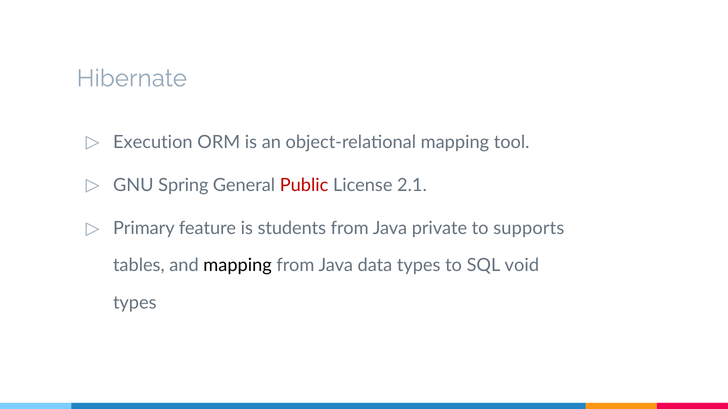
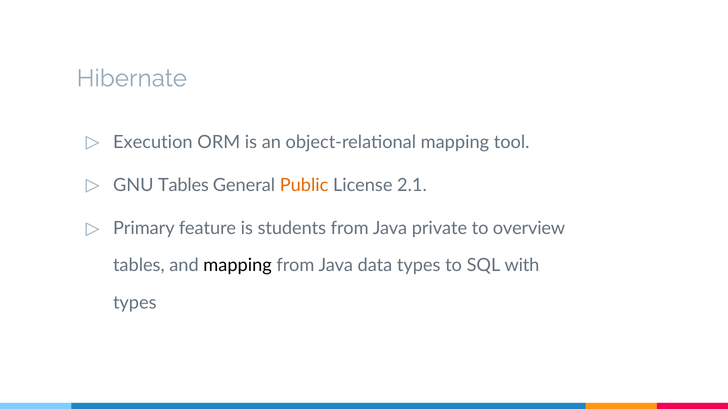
GNU Spring: Spring -> Tables (183, 185)
Public colour: red -> orange (304, 185)
supports: supports -> overview (529, 229)
void: void -> with (522, 266)
